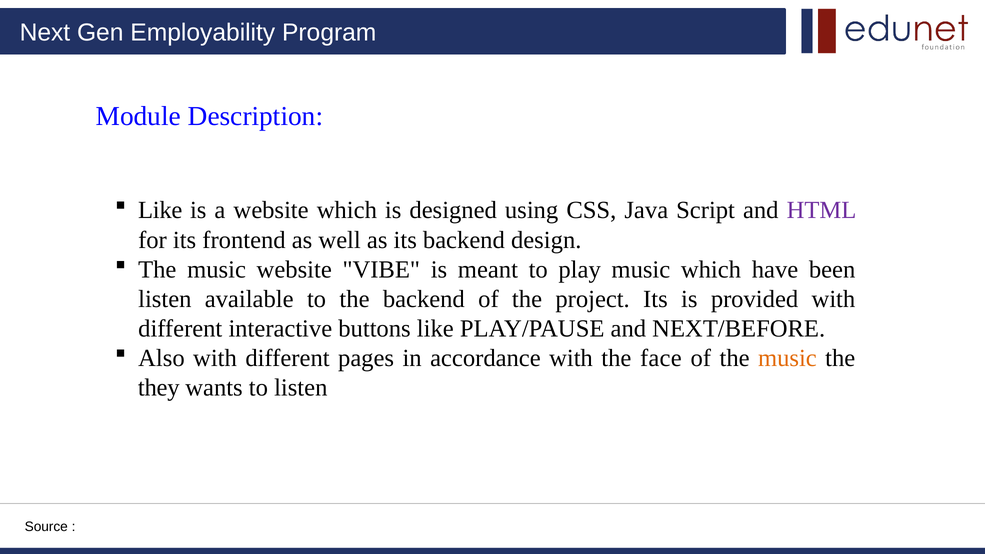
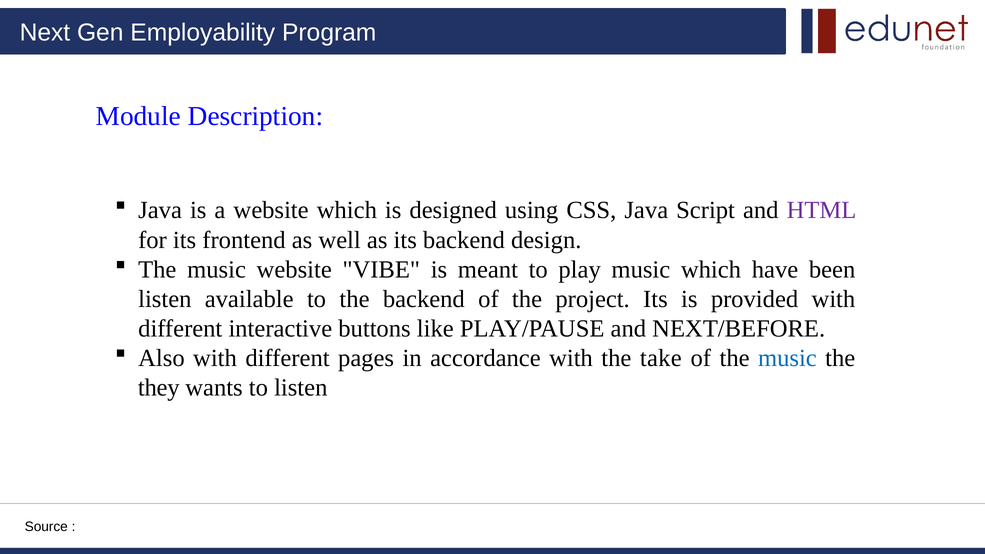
Like: Like -> Java (160, 210)
face: face -> take (661, 358)
music colour: orange -> blue (787, 358)
